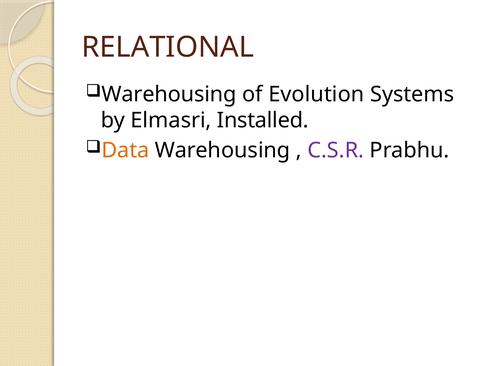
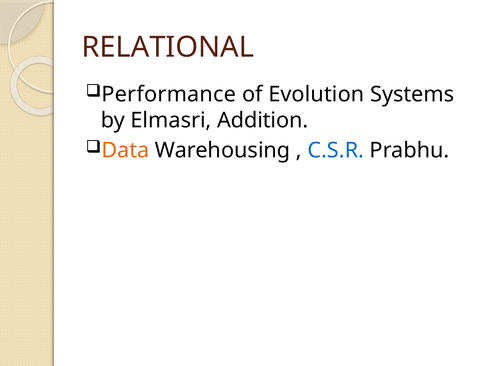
Warehousing: Warehousing -> Performance (169, 94)
Installed: Installed -> Addition (263, 120)
C.S.R colour: purple -> blue (336, 150)
